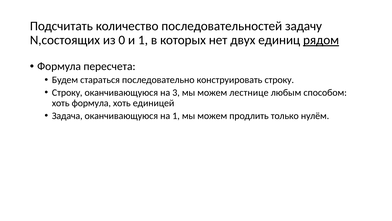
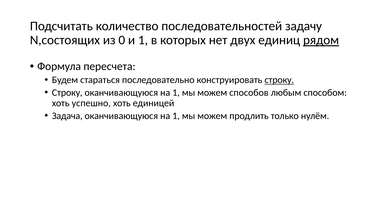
строку underline: none -> present (279, 80)
Строку оканчивающуюся на 3: 3 -> 1 (176, 92)
лестнице: лестнице -> способов (249, 92)
хоть формула: формула -> успешно (91, 103)
